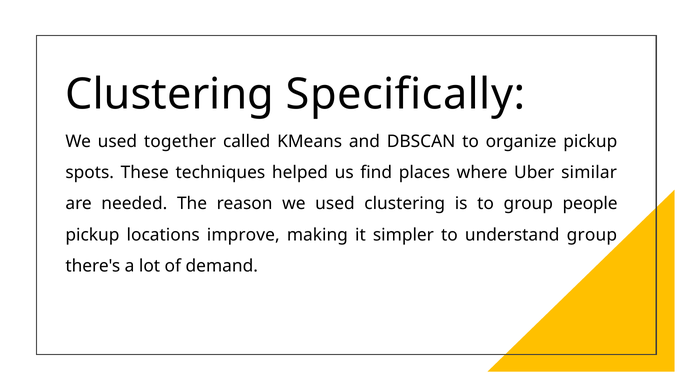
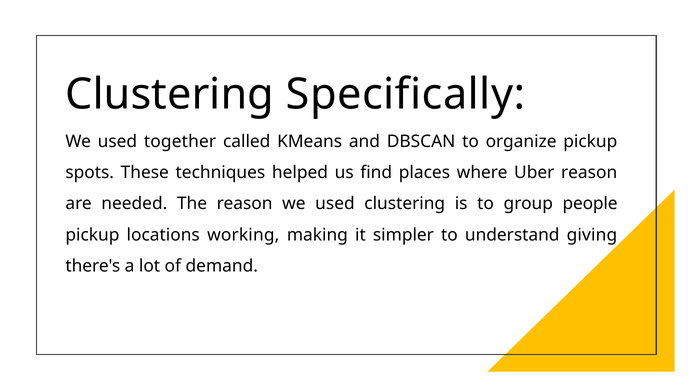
Uber similar: similar -> reason (589, 172)
improve: improve -> working (243, 235)
understand group: group -> giving (592, 235)
